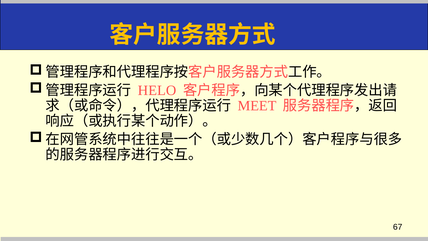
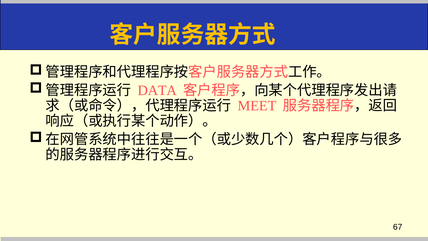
HELO: HELO -> DATA (157, 90)
